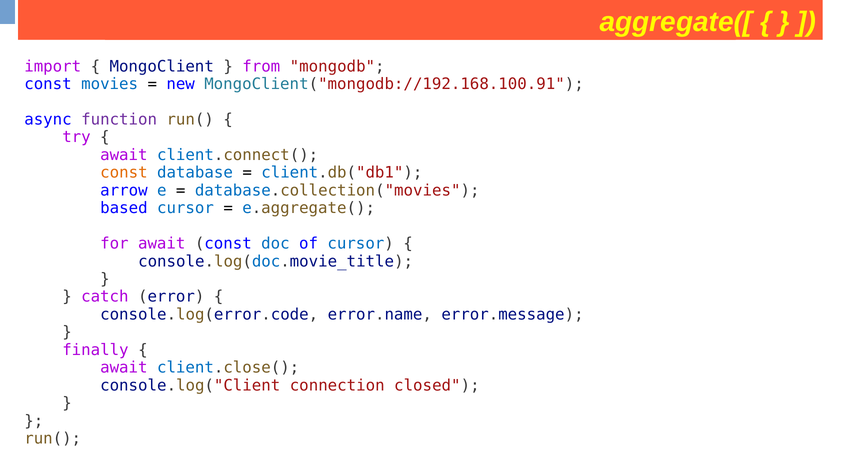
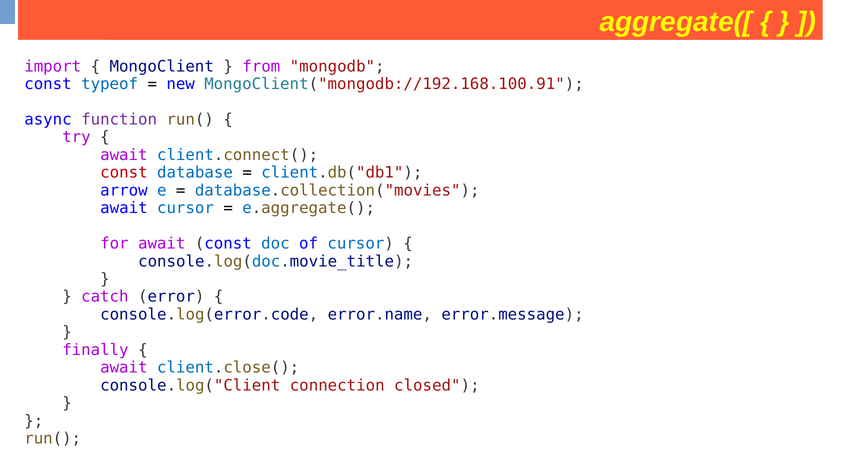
const movies: movies -> typeof (110, 84)
const colour: orange -> red (124, 173)
based: based -> await (124, 208)
